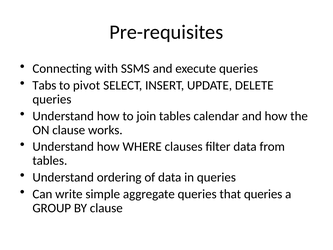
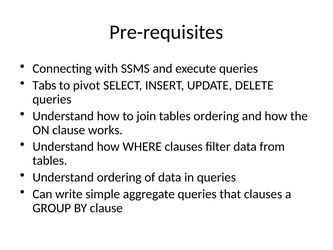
tables calendar: calendar -> ordering (216, 116)
that queries: queries -> clauses (263, 194)
